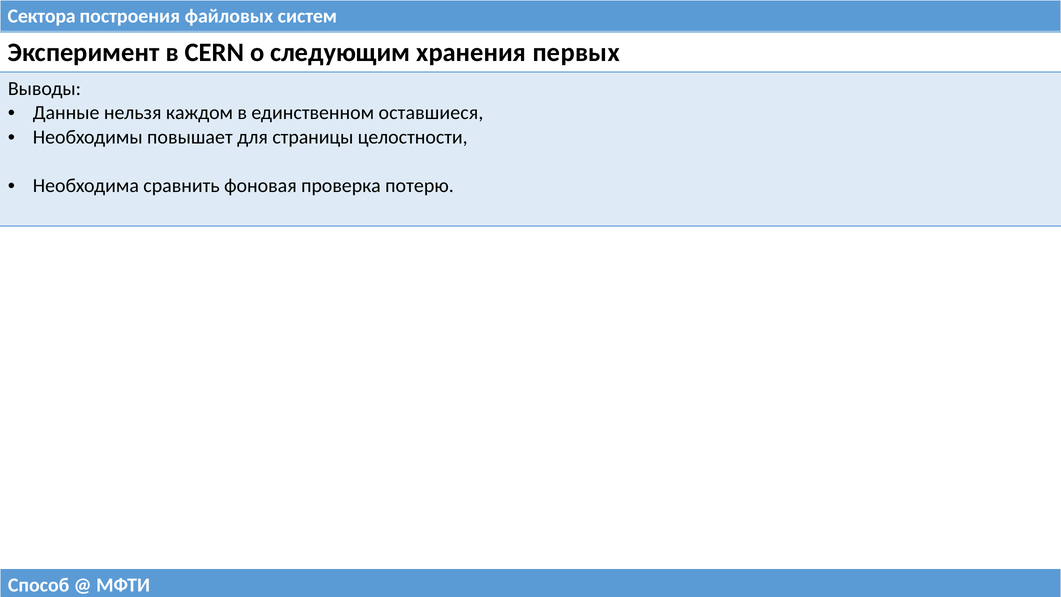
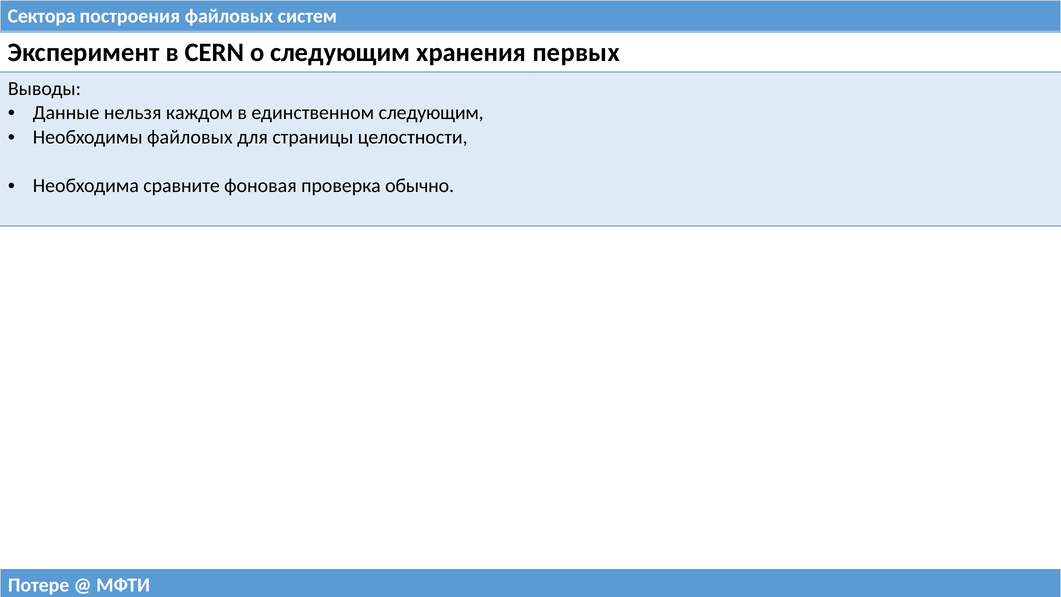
единственном оставшиеся: оставшиеся -> следующим (431, 113)
Необходимы повышает: повышает -> файловых (190, 137)
сравнить: сравнить -> сравните (182, 186)
потерю: потерю -> обычно (420, 186)
Способ: Способ -> Потере (39, 585)
